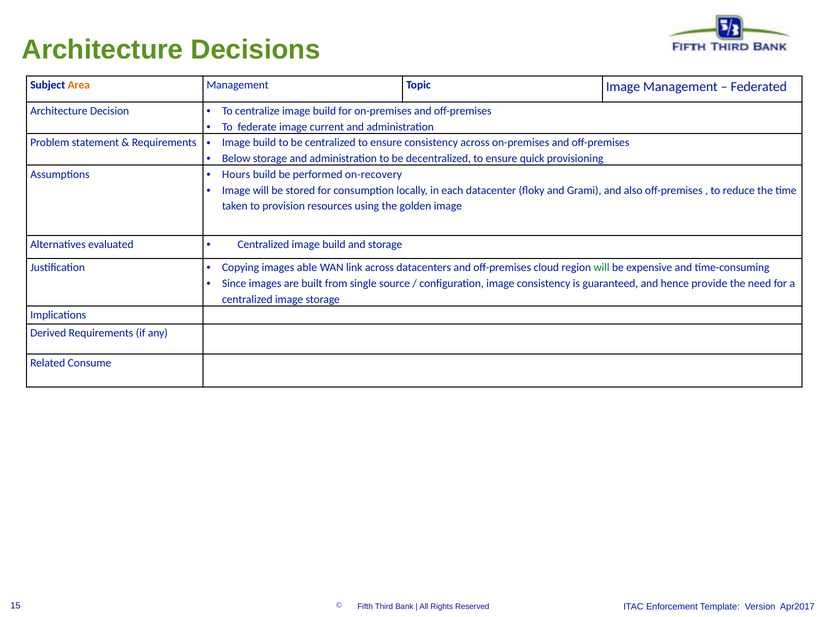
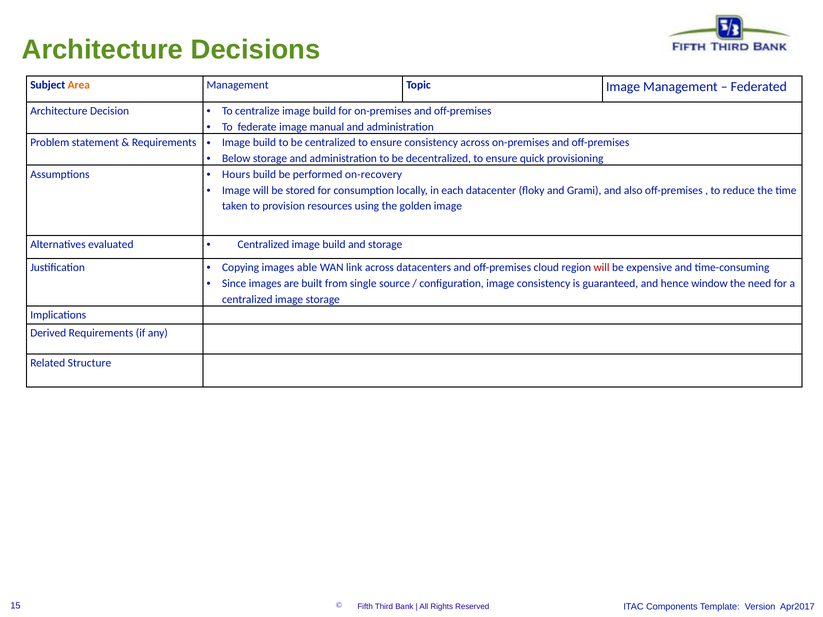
current: current -> manual (327, 127)
will colour: green -> red (602, 268)
provide: provide -> window (709, 284)
Consume: Consume -> Structure (89, 363)
Enforcement: Enforcement -> Components (672, 607)
